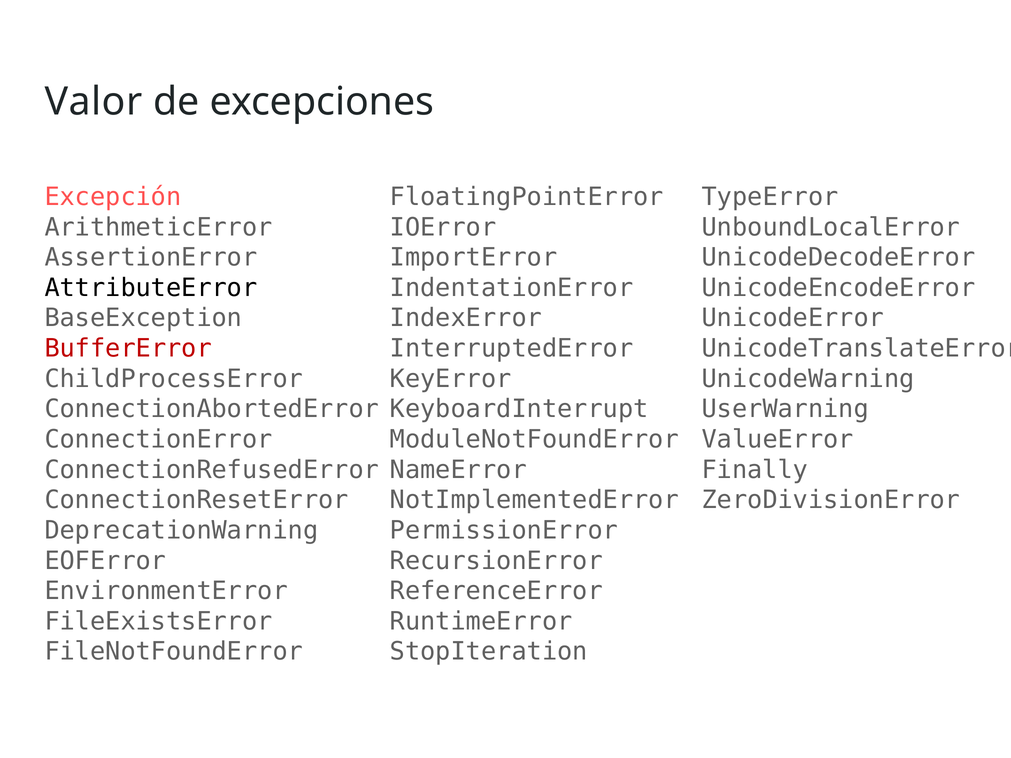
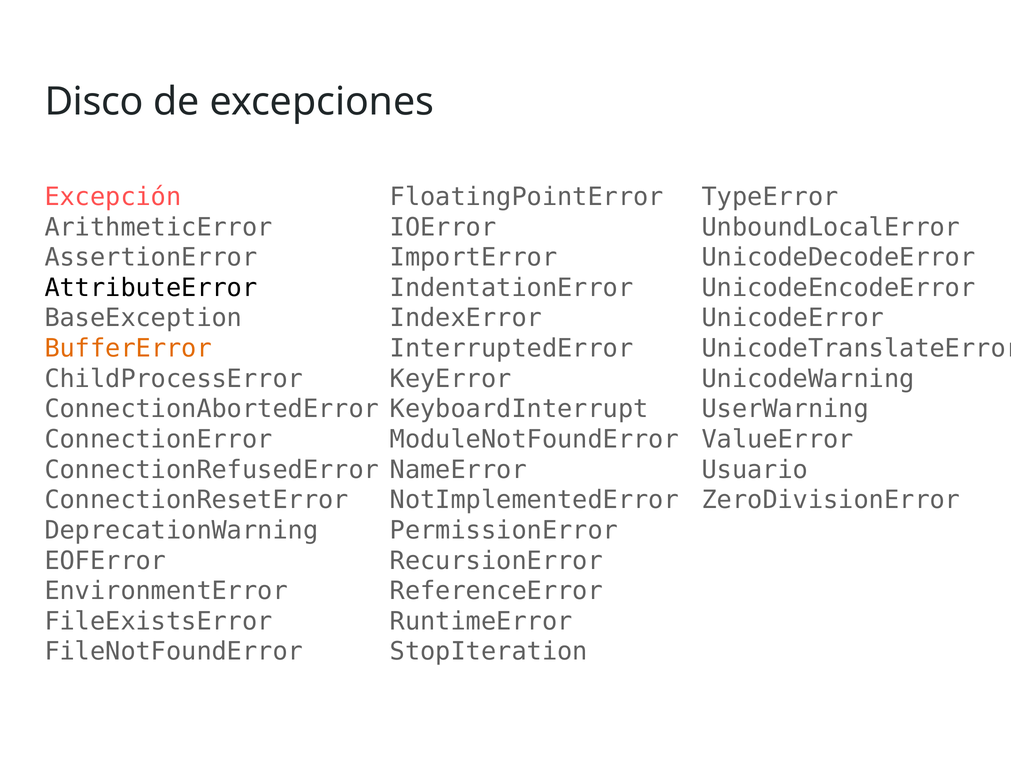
Valor: Valor -> Disco (94, 102)
BufferError colour: red -> orange (128, 349)
Finally: Finally -> Usuario (755, 470)
